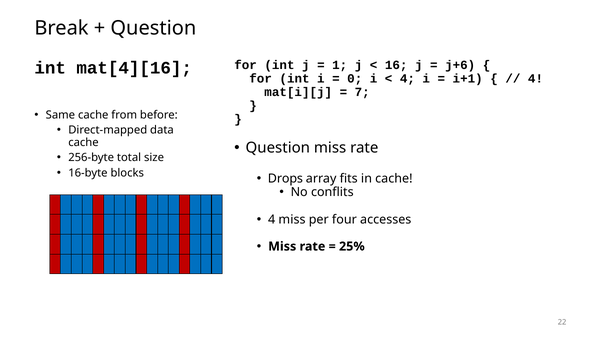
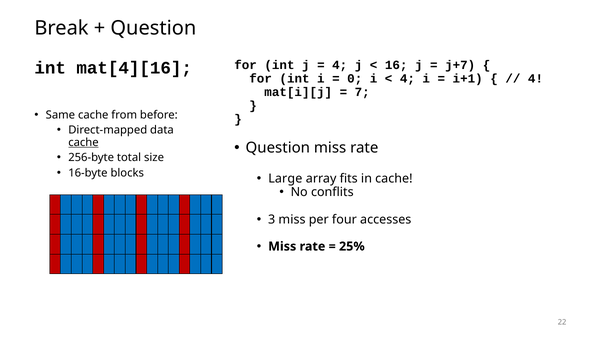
1: 1 -> 4 (340, 65)
j+6: j+6 -> j+7 (460, 65)
cache underline: none -> present (83, 142)
Drops: Drops -> Large (285, 179)
4: 4 -> 3 (272, 219)
